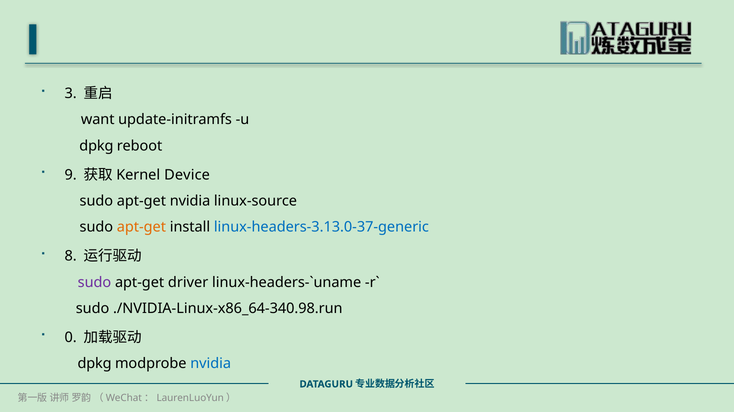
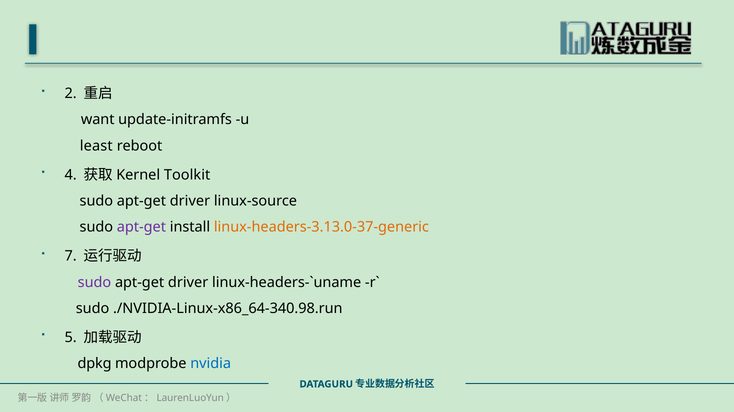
3: 3 -> 2 (71, 94)
dpkg: dpkg -> least (96, 146)
9: 9 -> 4 (71, 175)
Device: Device -> Toolkit (187, 175)
nvidia: nvidia -> driver (190, 201)
apt-get colour: orange -> purple (141, 227)
linux-headers-3.13.0-37-generic colour: blue -> orange (321, 227)
8: 8 -> 7 (71, 256)
0: 0 -> 5 (71, 338)
